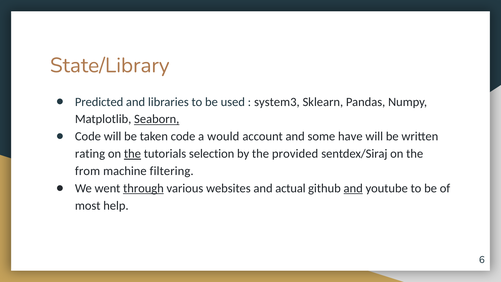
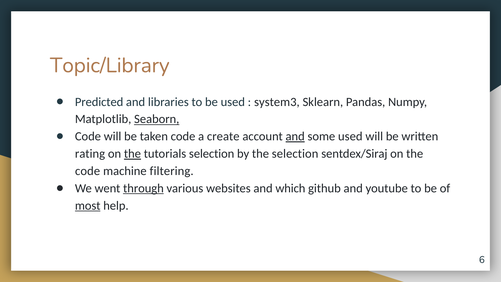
State/Library: State/Library -> Topic/Library (110, 65)
would: would -> create (223, 136)
and underline: none -> present (295, 136)
some have: have -> used (350, 136)
the provided: provided -> selection (295, 154)
from: from -> code (88, 171)
actual: actual -> which (290, 188)
and underline: present -> none (353, 188)
most underline: none -> present (88, 205)
